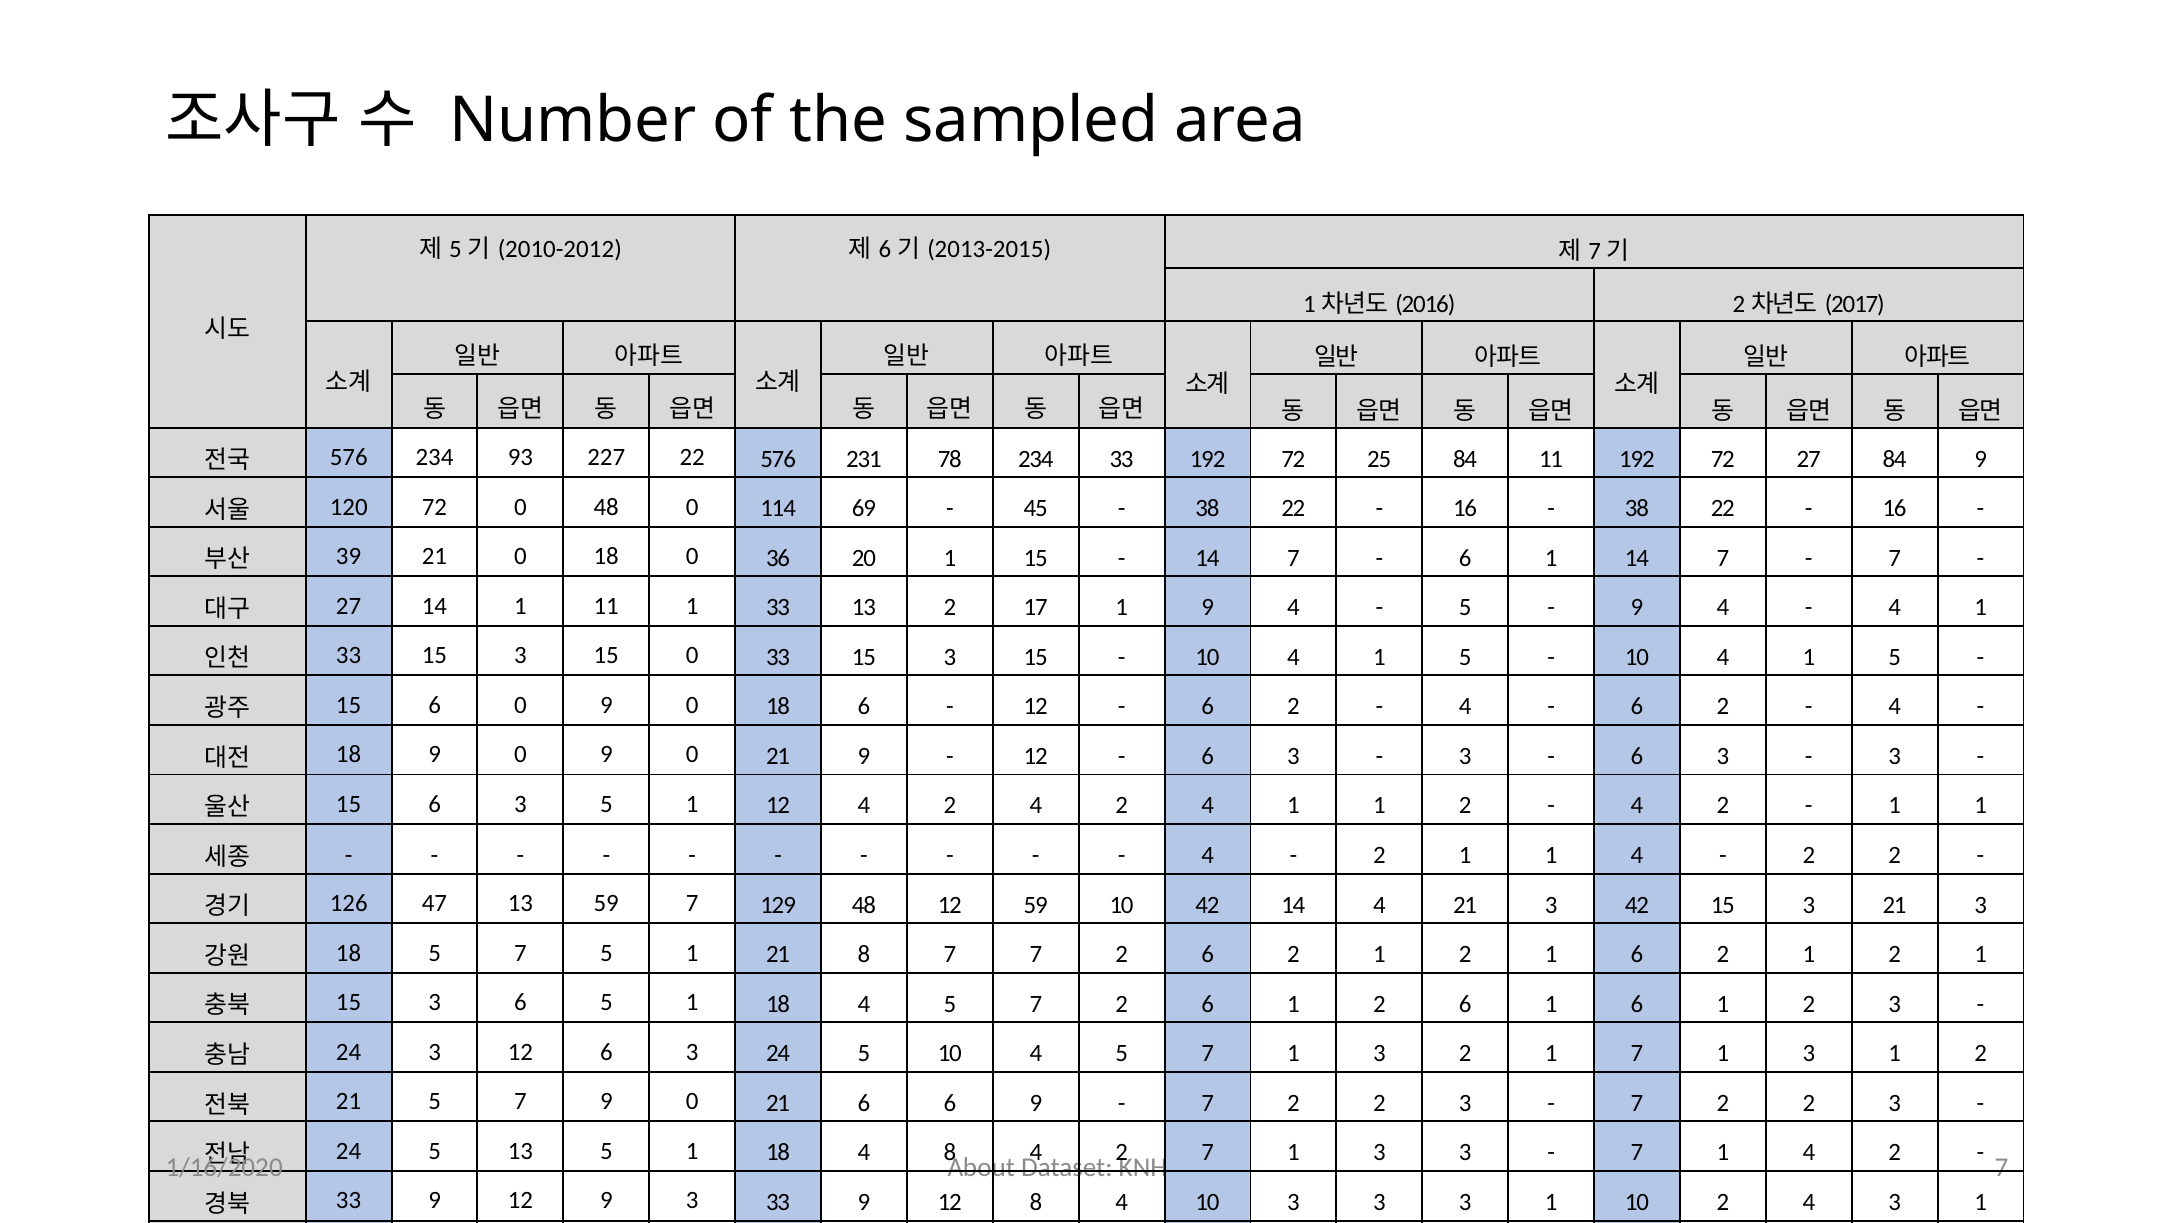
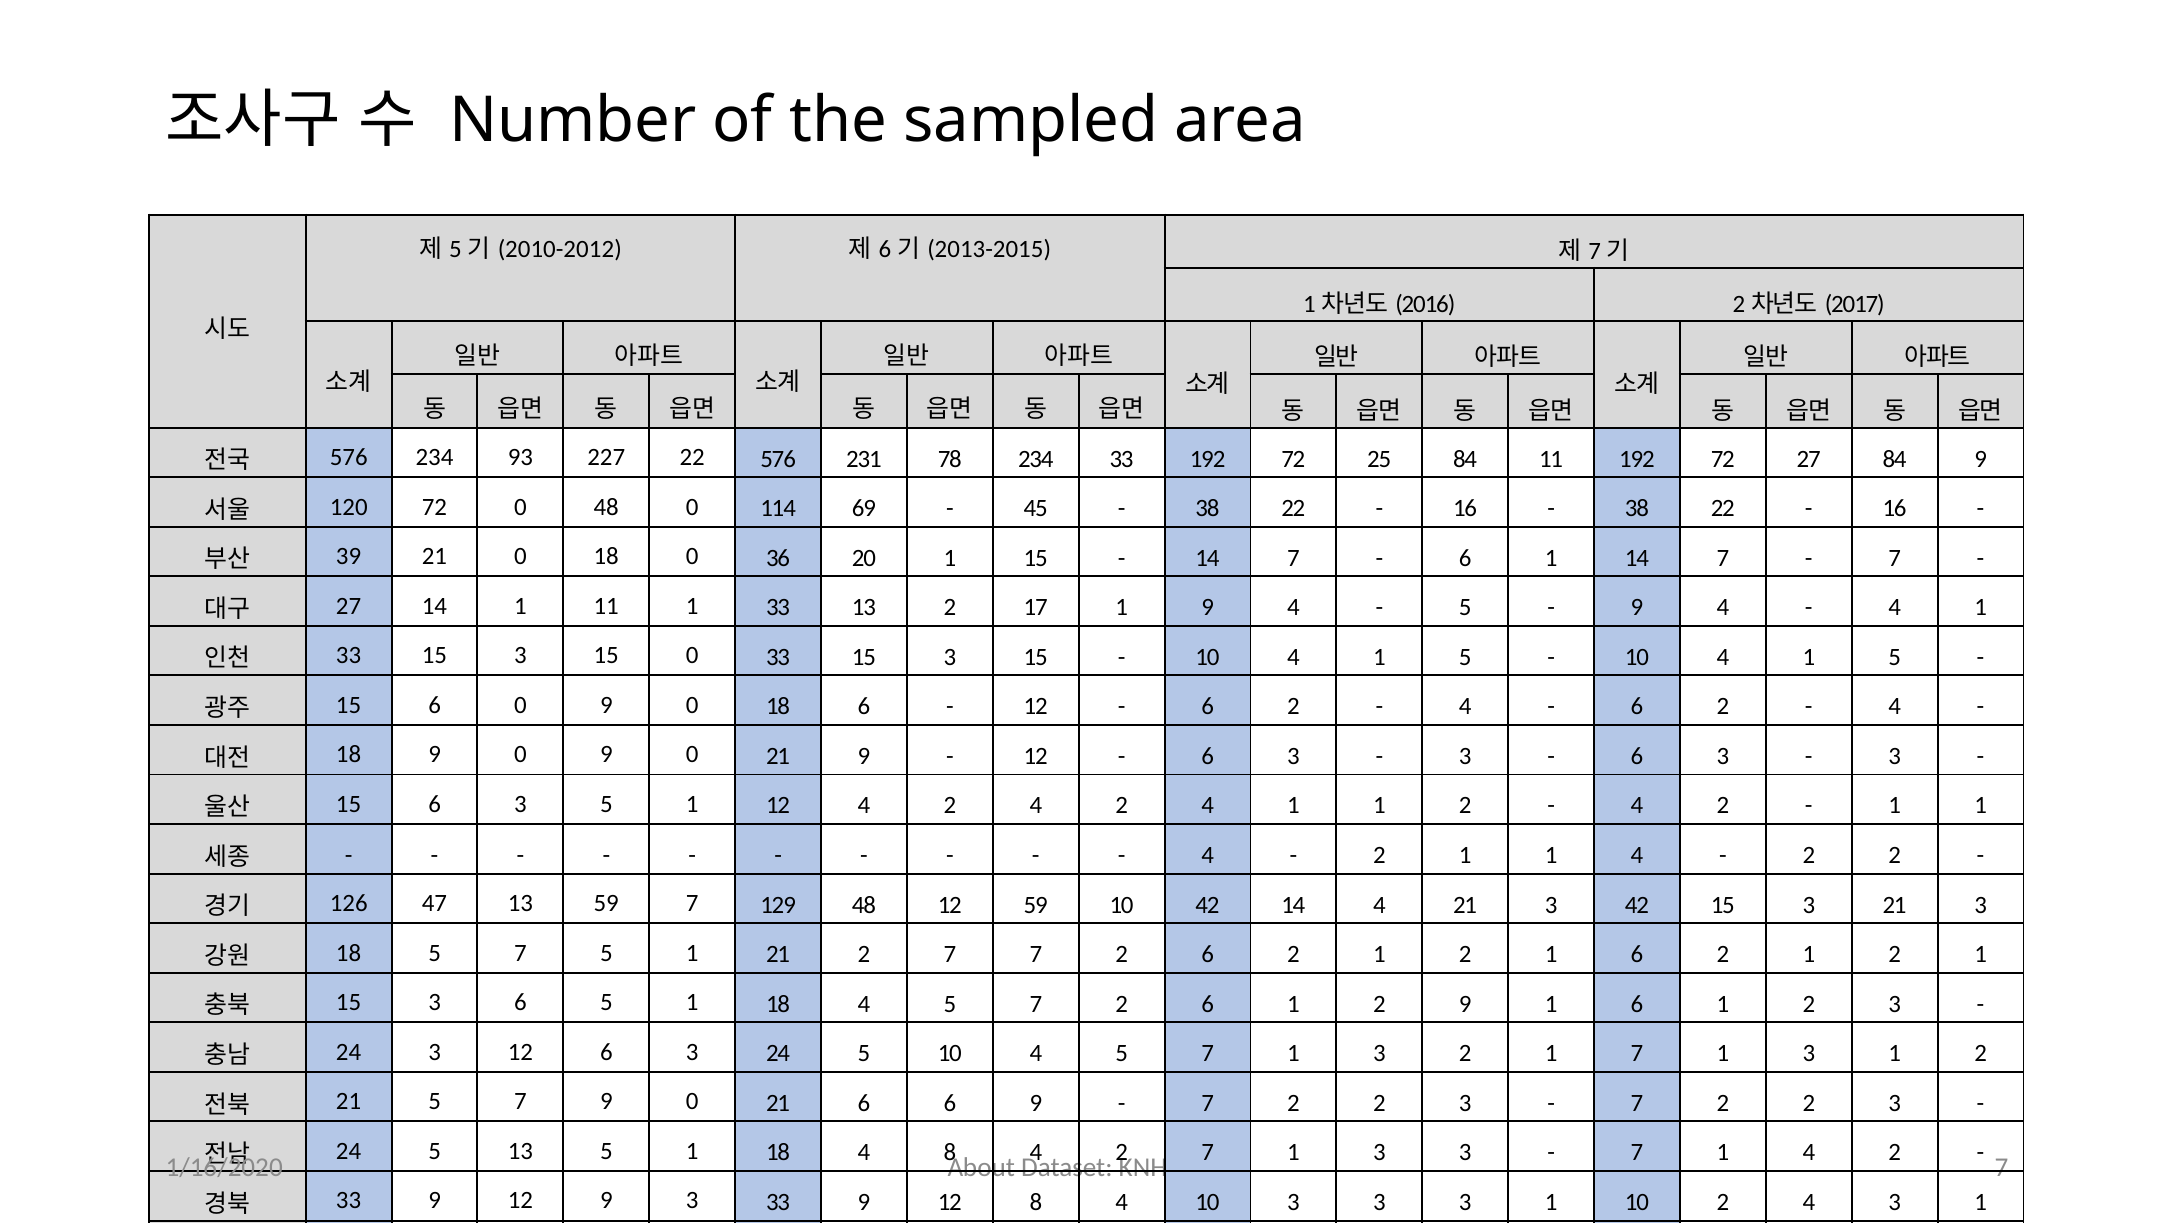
21 8: 8 -> 2 (864, 954)
1 2 6: 6 -> 9 (1465, 1004)
